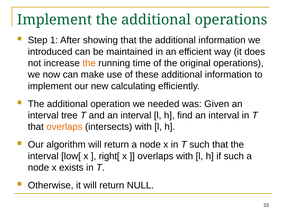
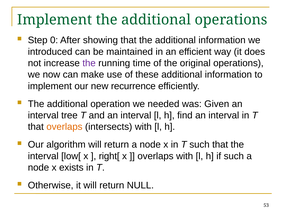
1: 1 -> 0 (54, 40)
the colour: orange -> purple (89, 63)
calculating: calculating -> recurrence (133, 86)
